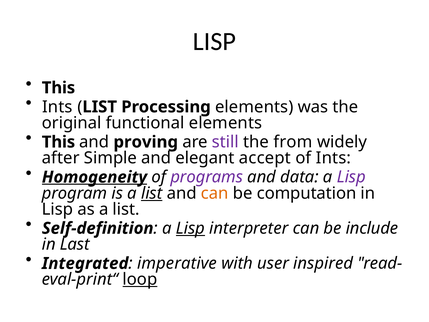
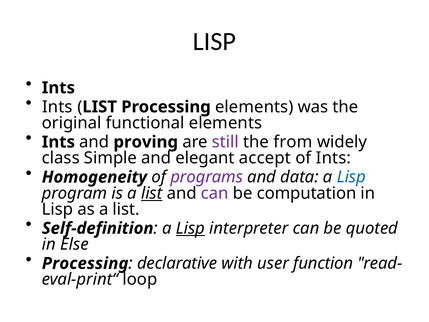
This: This -> Ints (58, 88)
This: This -> Ints (58, 142)
after: after -> class (61, 158)
Homogeneity underline: present -> none (94, 177)
Lisp colour: purple -> blue (351, 177)
can colour: orange -> purple (215, 193)
include: include -> quoted (372, 228)
Last: Last -> Else (75, 244)
Integrated: Integrated -> Processing (85, 263)
imperative: imperative -> declarative (177, 263)
inspired: inspired -> function (323, 263)
loop underline: present -> none (140, 279)
